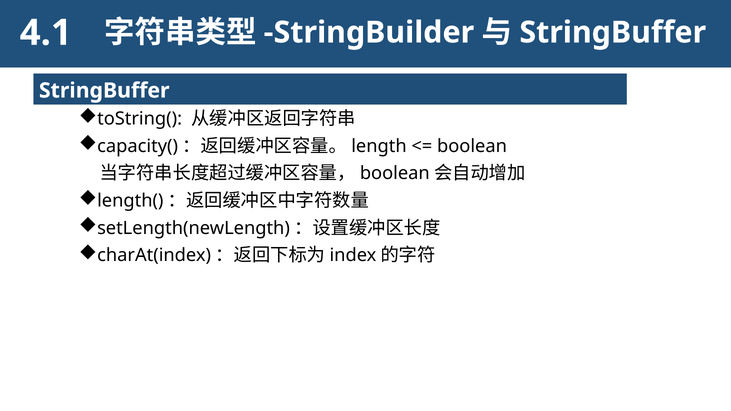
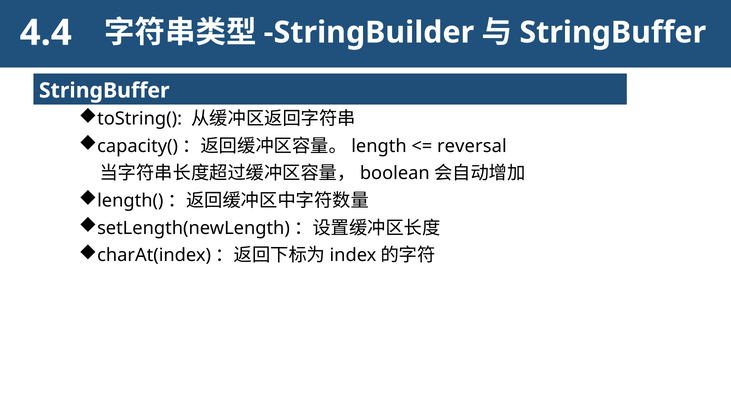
4.1: 4.1 -> 4.4 (46, 33)
boolean: boolean -> reversal (472, 146)
